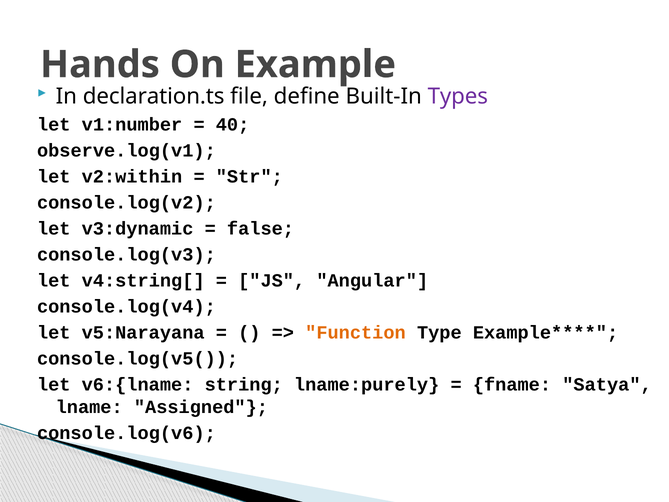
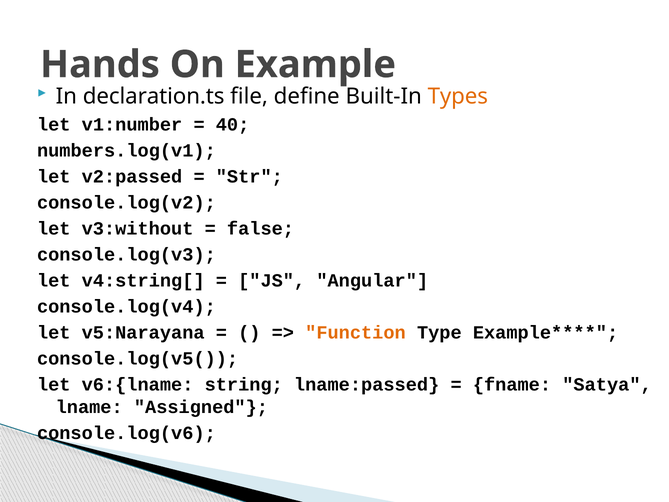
Types colour: purple -> orange (458, 96)
observe.log(v1: observe.log(v1 -> numbers.log(v1 (126, 150)
v2:within: v2:within -> v2:passed (132, 176)
v3:dynamic: v3:dynamic -> v3:without (138, 228)
lname:purely: lname:purely -> lname:passed (367, 385)
